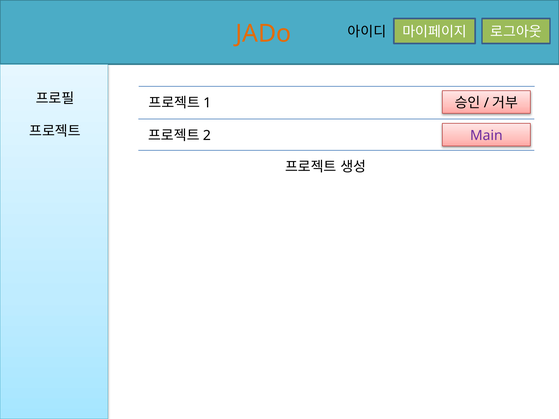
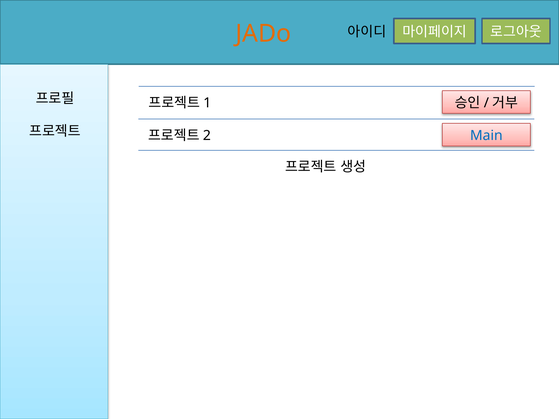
Main colour: purple -> blue (486, 136)
